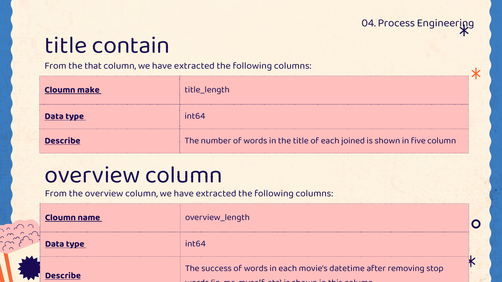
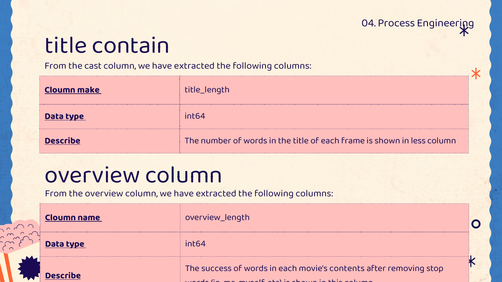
that: that -> cast (93, 66)
joined: joined -> frame (353, 141)
five: five -> less (418, 141)
datetime: datetime -> contents (347, 268)
